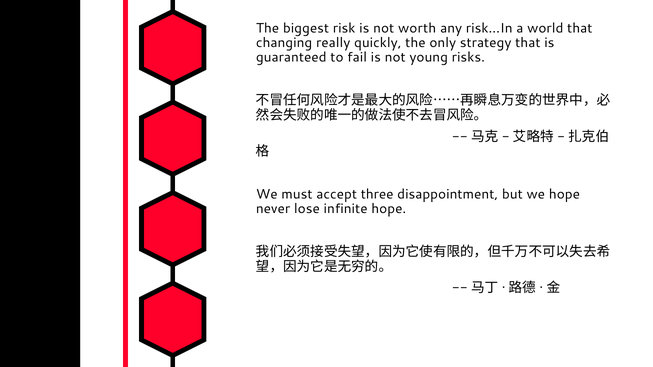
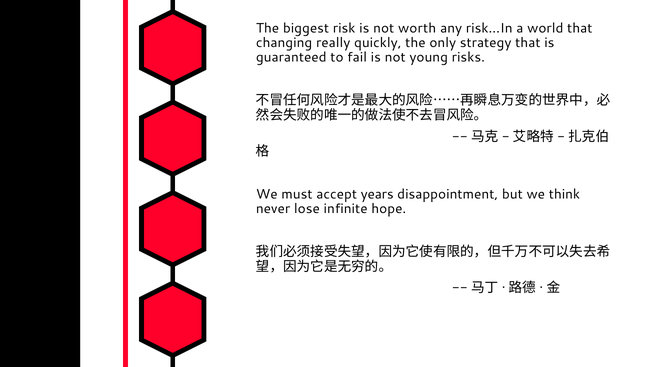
three: three -> years (377, 194)
we hope: hope -> think (564, 194)
